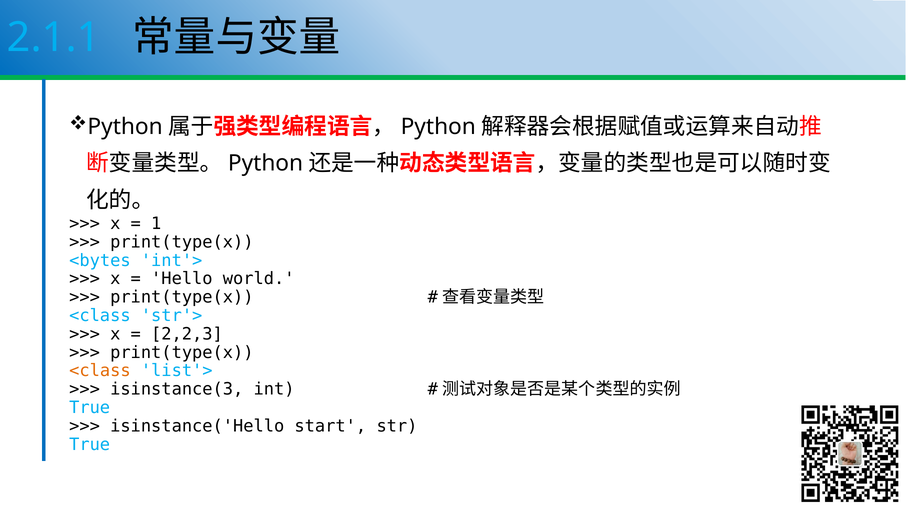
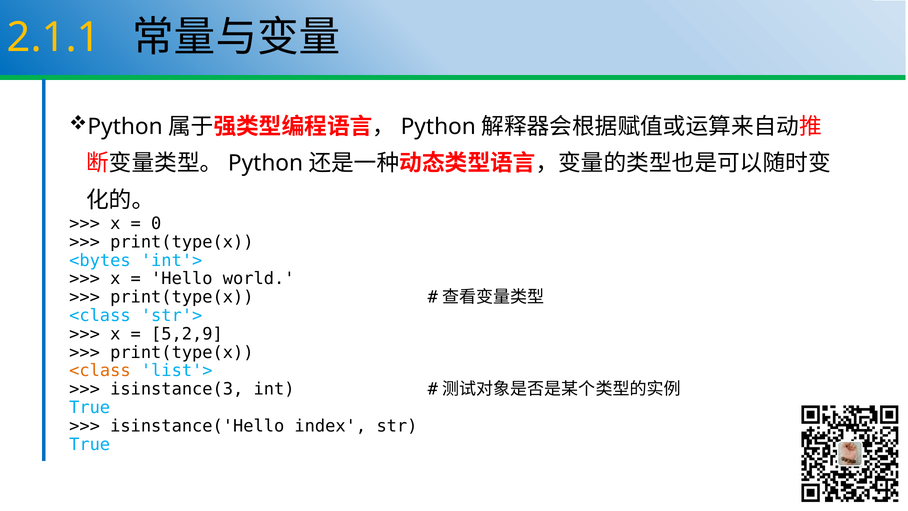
2.1.1 colour: light blue -> yellow (54, 37)
1: 1 -> 0 (156, 224)
2,2,3: 2,2,3 -> 5,2,9 (187, 334)
start: start -> index (330, 426)
